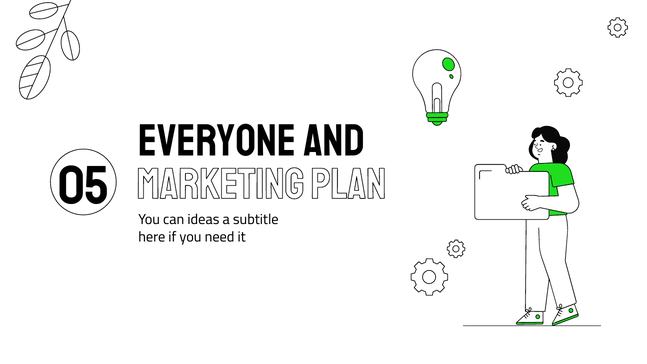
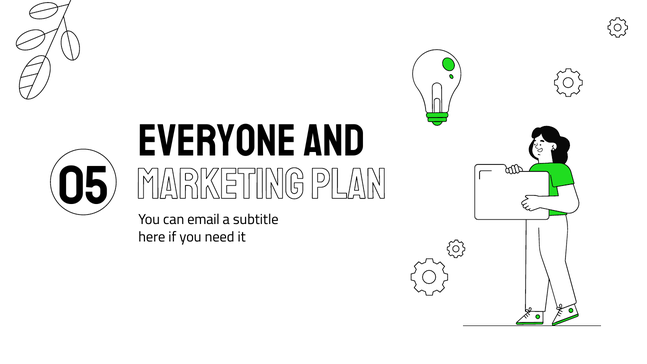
ideas: ideas -> email (204, 220)
